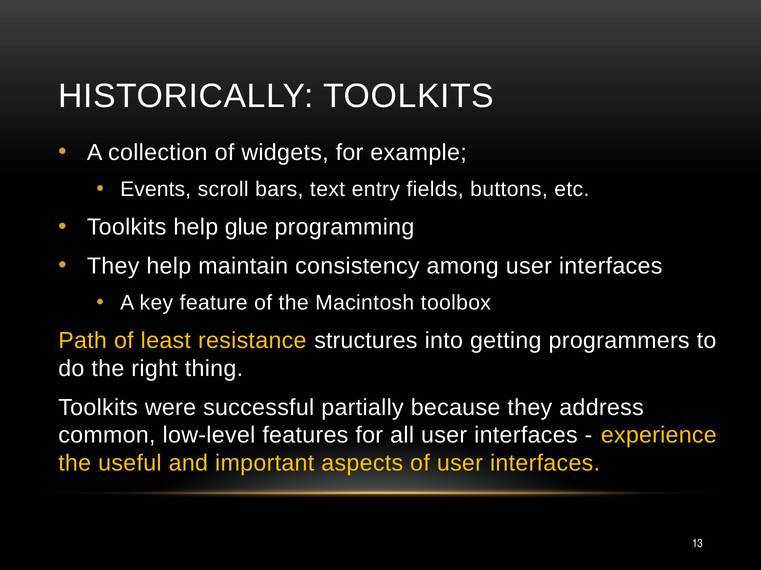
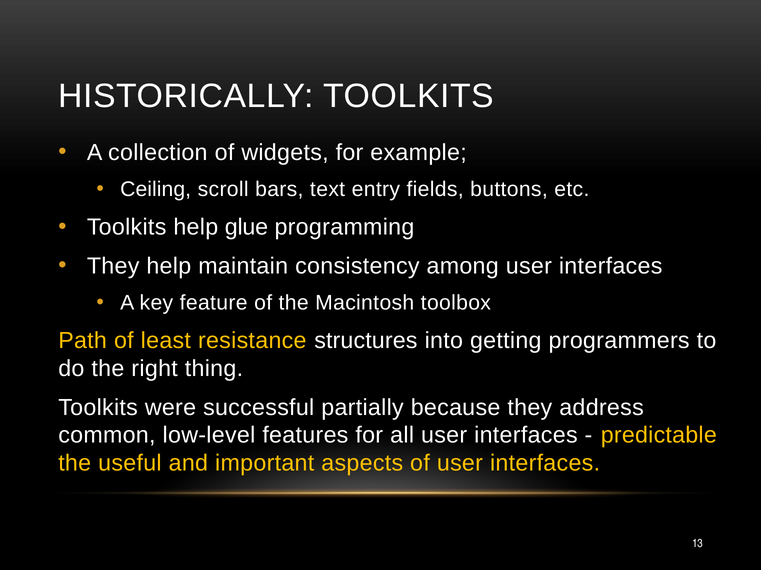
Events: Events -> Ceiling (156, 190)
experience: experience -> predictable (659, 436)
